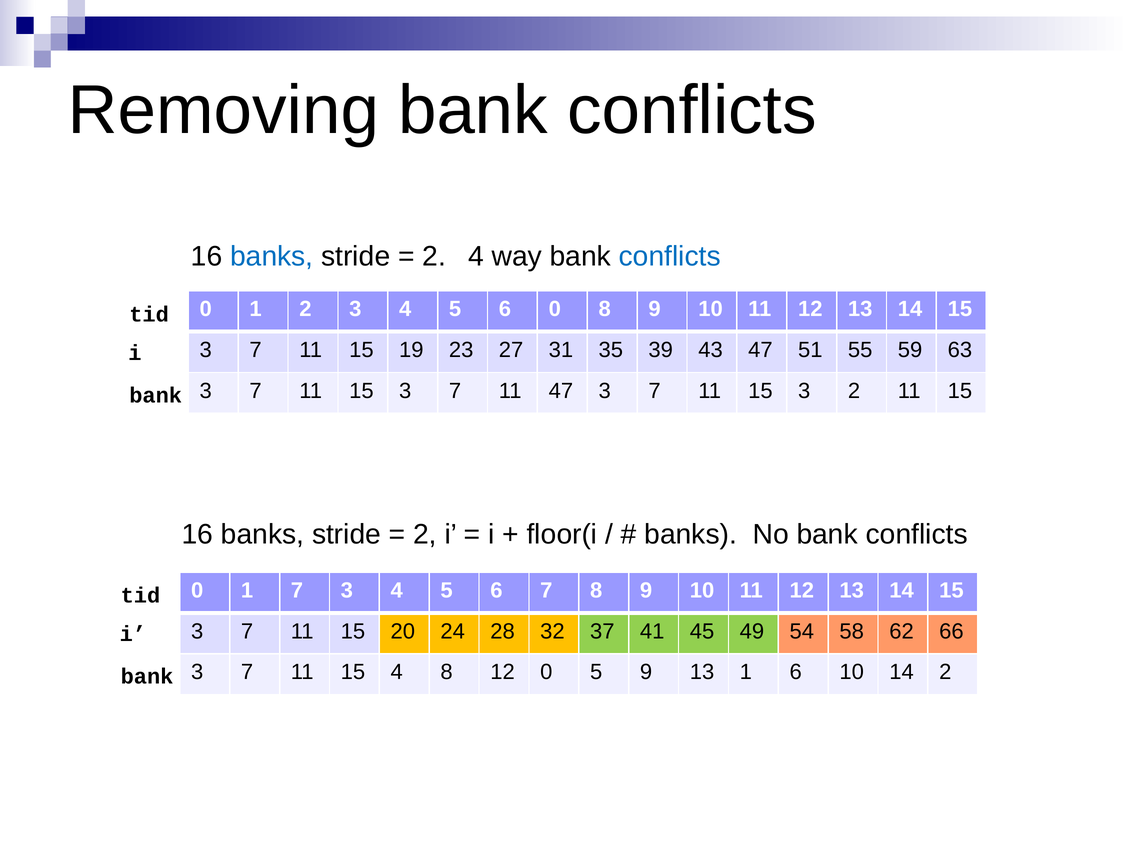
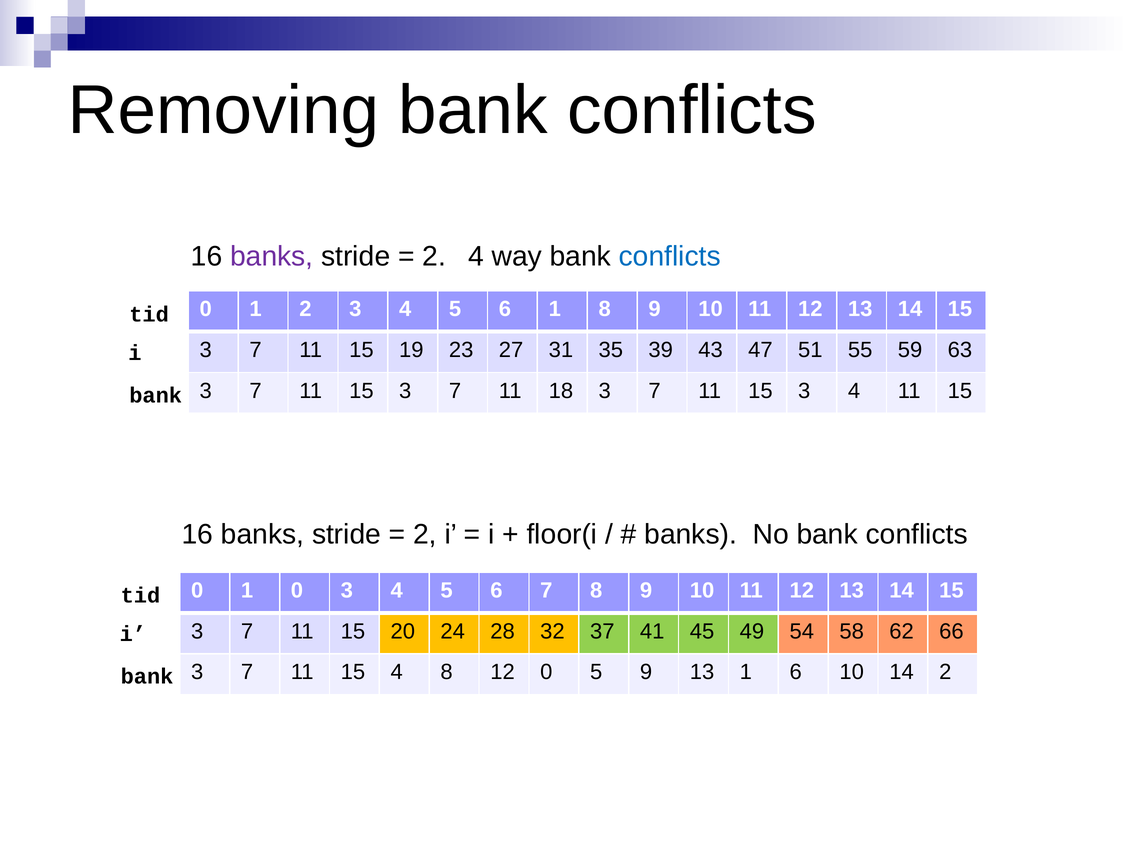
banks colour: blue -> purple (272, 256)
6 0: 0 -> 1 (555, 309)
11 47: 47 -> 18 (561, 391)
15 3 2: 2 -> 4 (854, 391)
1 7: 7 -> 0 (297, 591)
